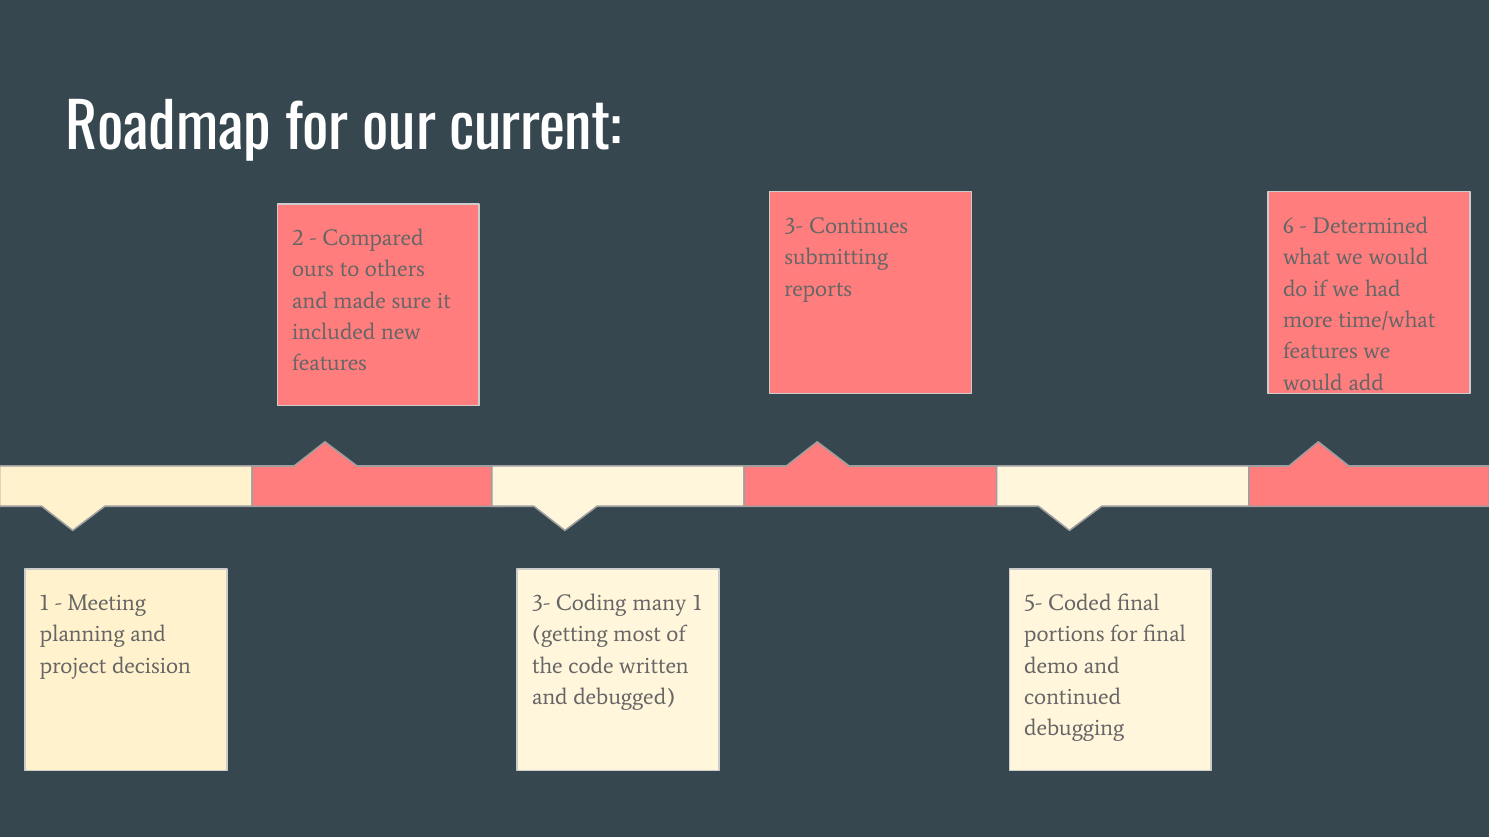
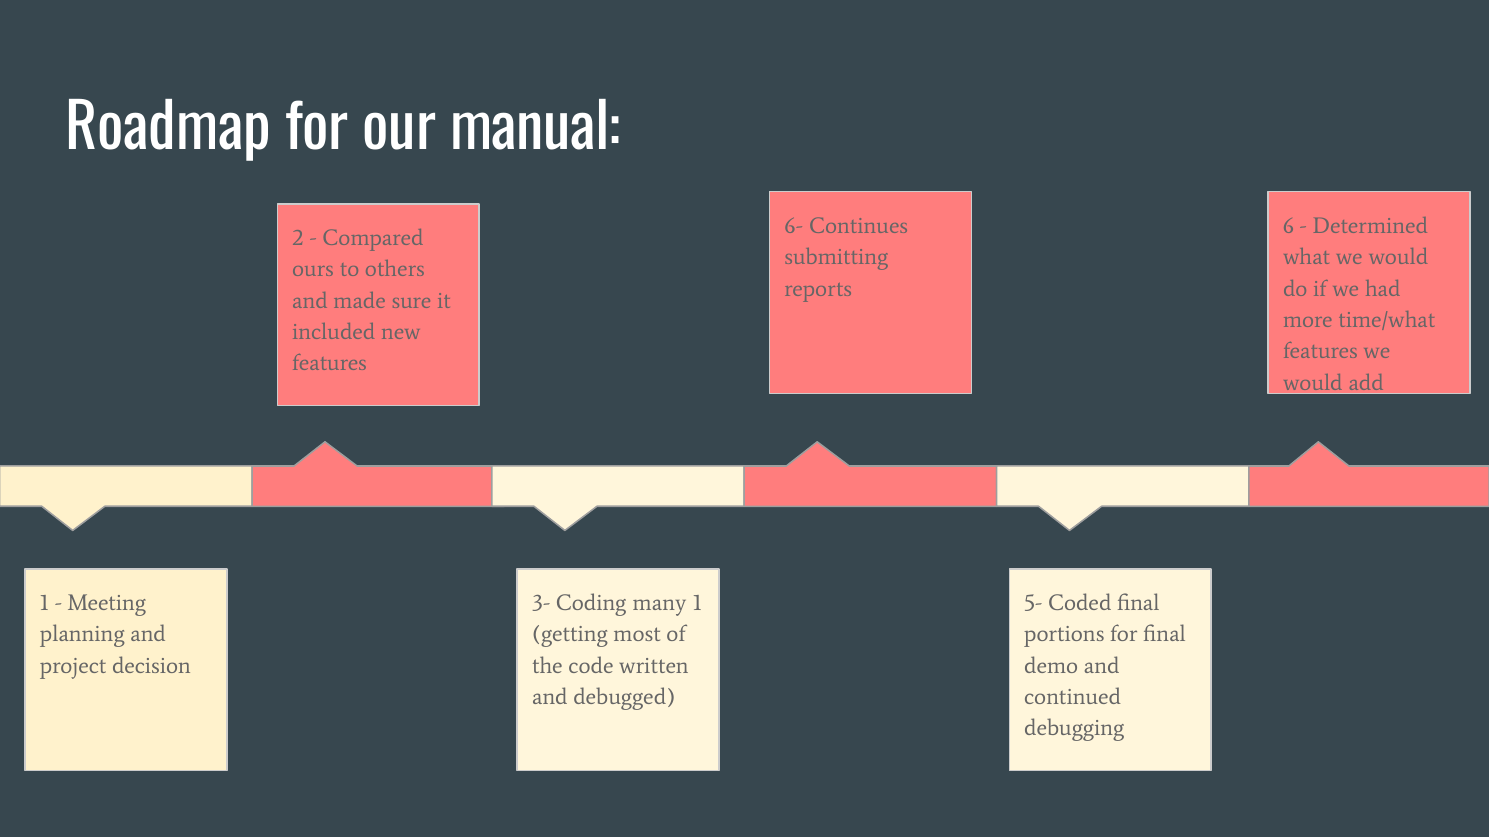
current: current -> manual (536, 129)
3-: 3- -> 6- (794, 226)
